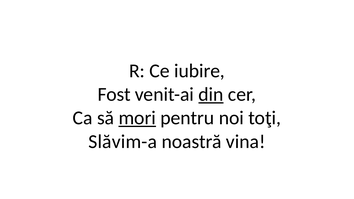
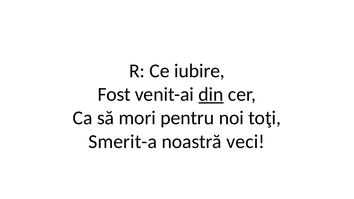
mori underline: present -> none (137, 118)
Slăvim-a: Slăvim-a -> Smerit-a (123, 142)
vina: vina -> veci (246, 142)
